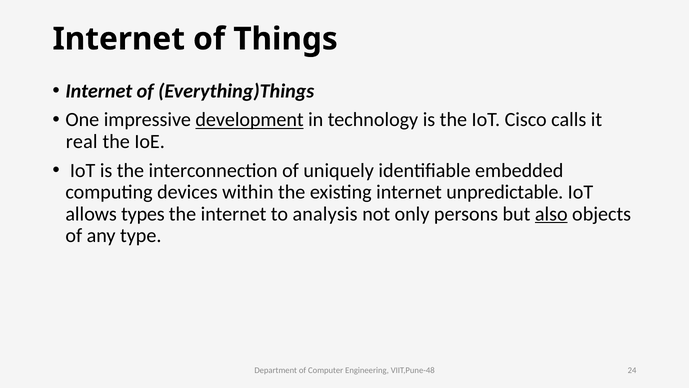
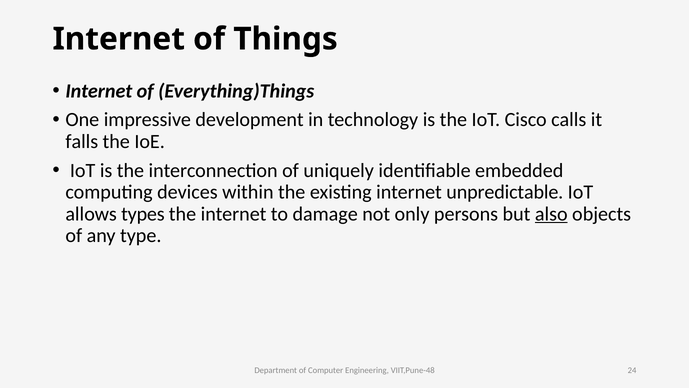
development underline: present -> none (250, 120)
real: real -> falls (82, 141)
analysis: analysis -> damage (325, 214)
